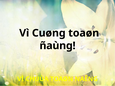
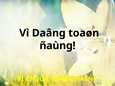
Cuøng: Cuøng -> Daâng (49, 33)
